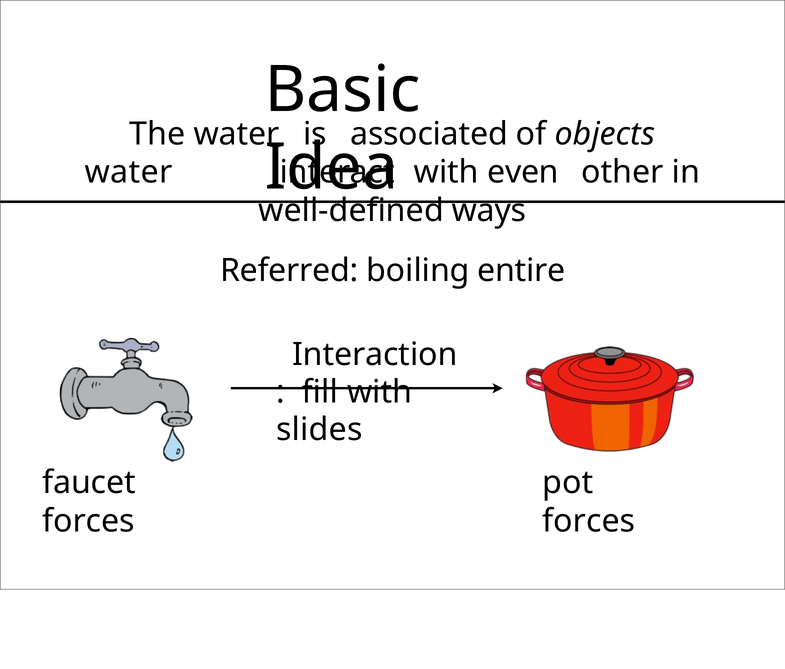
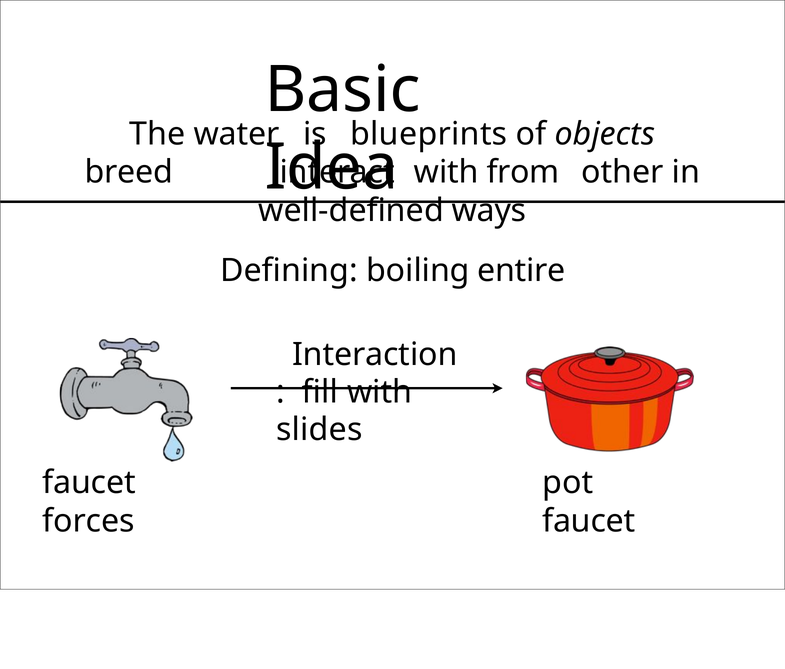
associated: associated -> blueprints (429, 134)
water: water -> breed (129, 172)
even: even -> from (523, 172)
Referred: Referred -> Defining (289, 270)
forces: forces -> faucet (589, 521)
